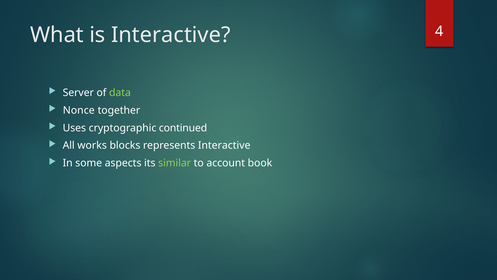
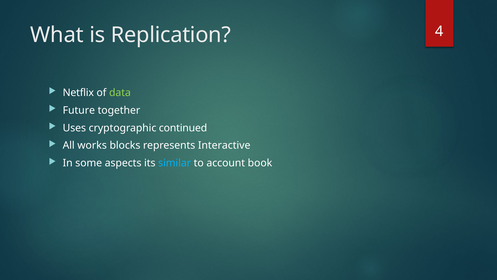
is Interactive: Interactive -> Replication (171, 35)
Server: Server -> Netflix (78, 92)
Nonce: Nonce -> Future (79, 110)
similar colour: light green -> light blue (175, 163)
